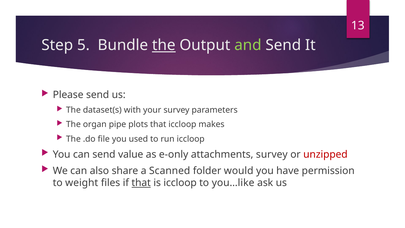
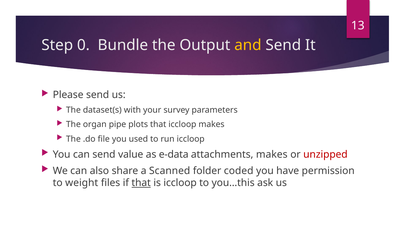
5: 5 -> 0 (83, 45)
the underline: present -> none (164, 45)
and colour: light green -> yellow (248, 45)
e-only: e-only -> e-data (174, 154)
attachments survey: survey -> makes (272, 154)
would: would -> coded (239, 171)
you…like: you…like -> you…this (233, 183)
